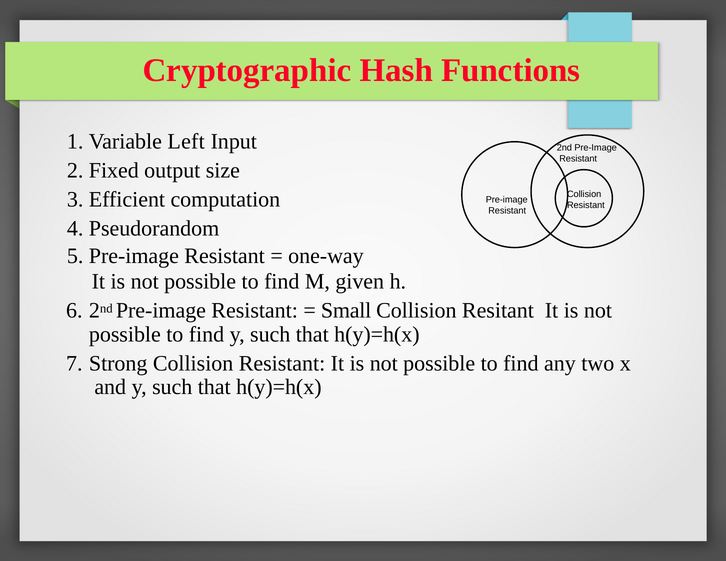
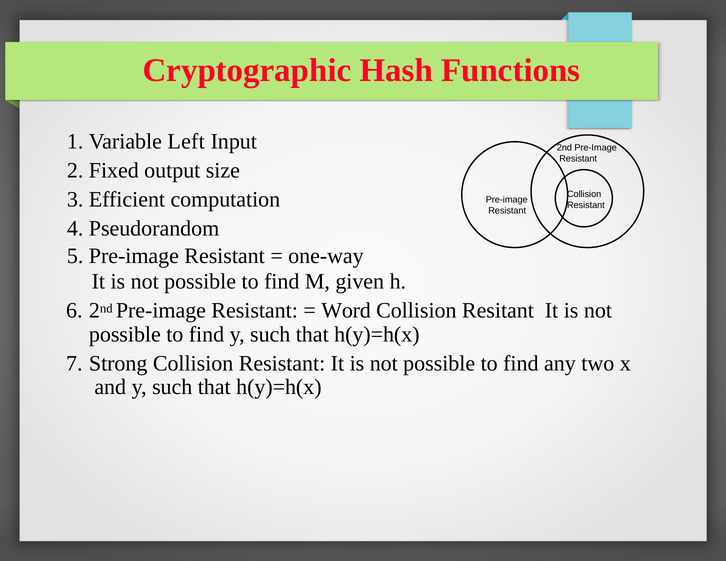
Small: Small -> Word (346, 311)
